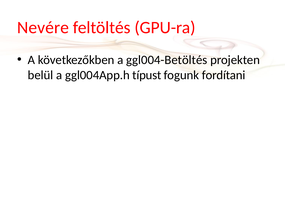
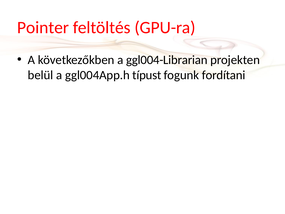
Nevére: Nevére -> Pointer (43, 28)
ggl004-Betöltés: ggl004-Betöltés -> ggl004-Librarian (167, 60)
